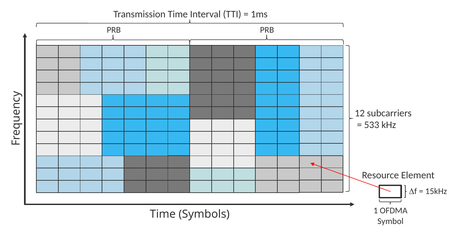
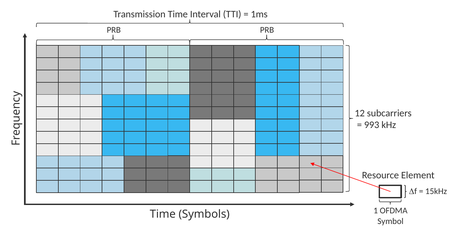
533: 533 -> 993 (372, 125)
